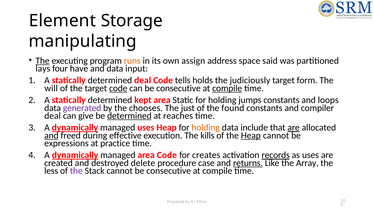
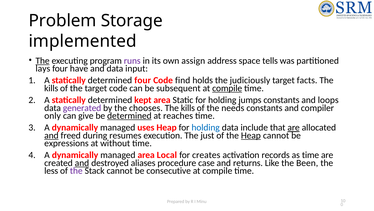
Element: Element -> Problem (63, 21)
manipulating: manipulating -> implemented (83, 41)
runs colour: orange -> purple (132, 61)
said: said -> tells (270, 61)
determined deal: deal -> four (143, 80)
tells: tells -> find (183, 80)
form: form -> facts (307, 80)
will: will -> kills (51, 88)
code underline: present -> none (118, 88)
can be consecutive: consecutive -> subsequent (178, 88)
just: just -> kills (188, 108)
found: found -> needs (233, 108)
deal: deal -> only (53, 115)
dynamically underline: present -> none (75, 127)
holding colour: orange -> blue (206, 127)
effective: effective -> resumes (125, 135)
kills: kills -> just (207, 135)
practice: practice -> without (115, 143)
dynamically underline: present -> none (75, 155)
area Code: Code -> Local (167, 155)
records underline: present -> none (276, 155)
as uses: uses -> time (311, 155)
and underline: none -> present (82, 162)
delete: delete -> aliases (143, 162)
returns underline: present -> none (248, 162)
Array: Array -> Been (307, 162)
